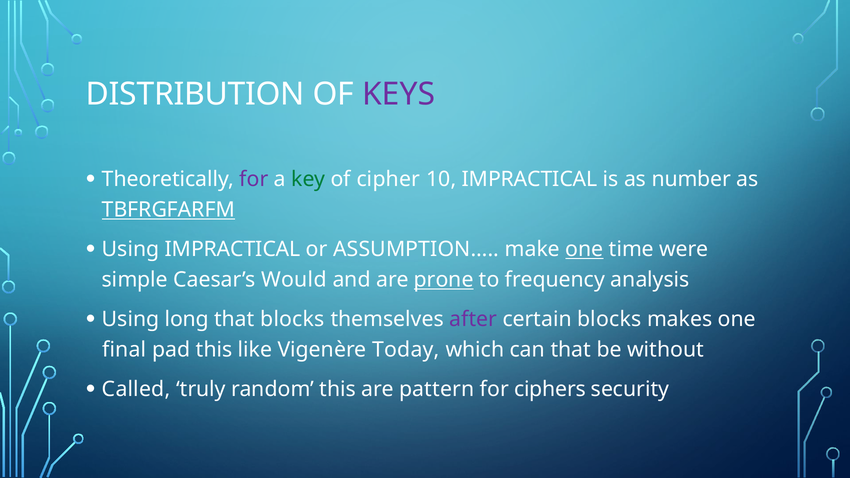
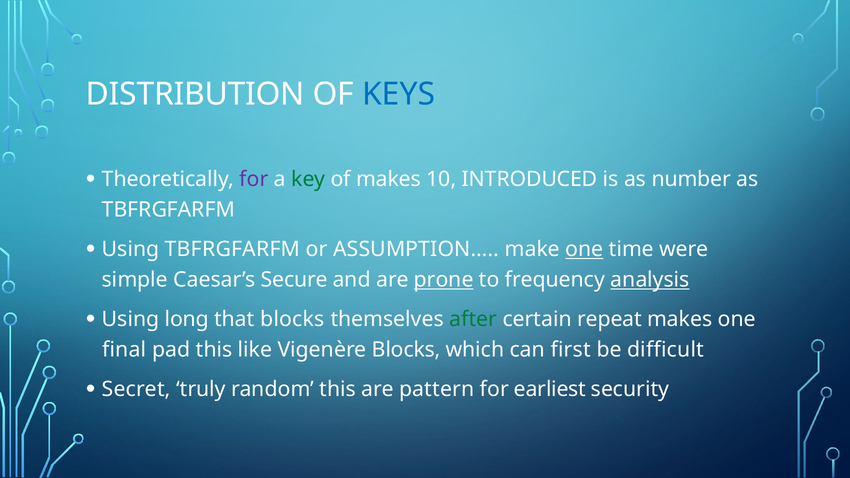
KEYS colour: purple -> blue (399, 94)
of cipher: cipher -> makes (389, 179)
10 IMPRACTICAL: IMPRACTICAL -> INTRODUCED (530, 179)
TBFRGFARFM underline: present -> none (168, 210)
Using IMPRACTICAL: IMPRACTICAL -> TBFRGFARFM (233, 249)
Would: Would -> Secure (294, 280)
analysis underline: none -> present (650, 280)
after colour: purple -> green (473, 319)
certain blocks: blocks -> repeat (610, 319)
Vigenère Today: Today -> Blocks (406, 350)
can that: that -> first (571, 350)
without: without -> difficult (665, 350)
Called: Called -> Secret (136, 390)
ciphers: ciphers -> earliest (550, 390)
